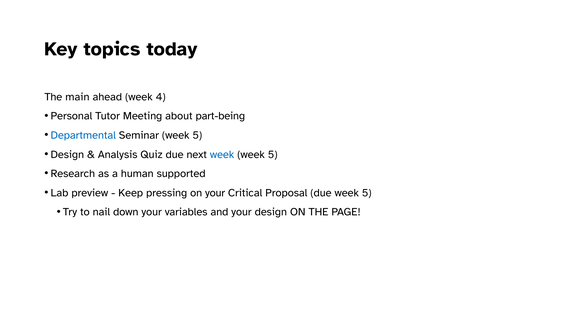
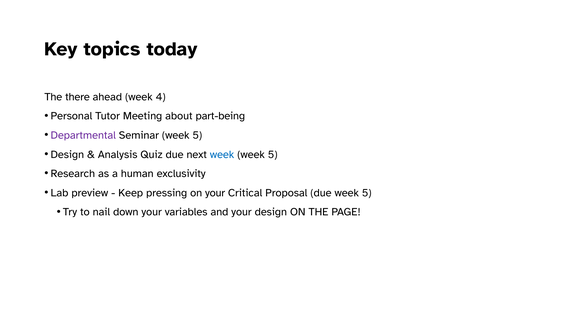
main: main -> there (77, 97)
Departmental colour: blue -> purple (83, 135)
supported: supported -> exclusivity (181, 174)
